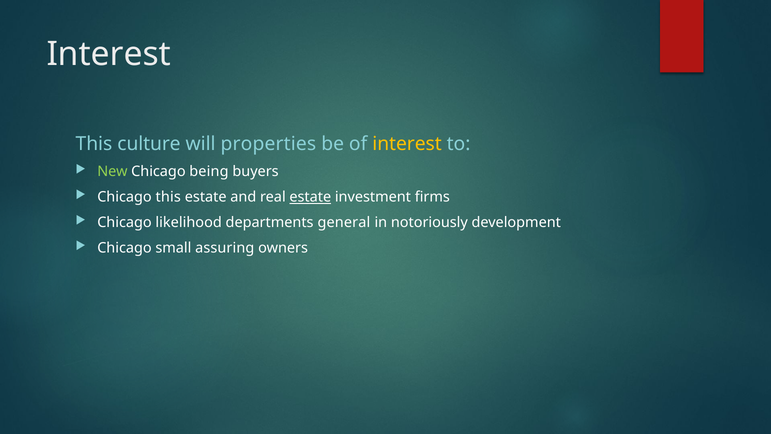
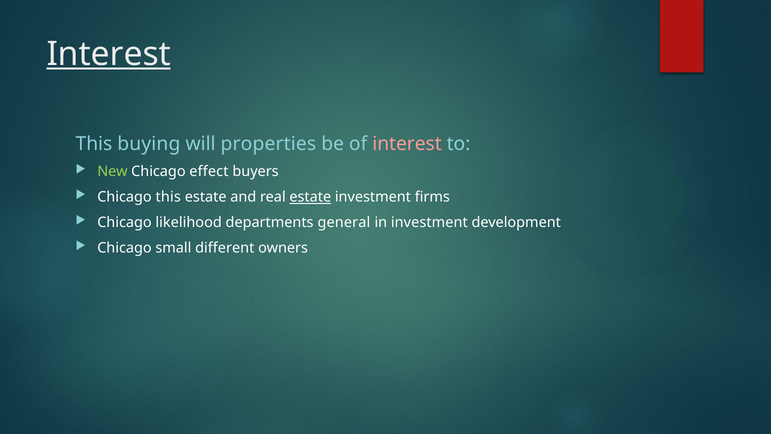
Interest underline: none -> present (109, 54)
culture: culture -> buying (149, 144)
interest colour: yellow -> pink (407, 144)
being: being -> effect (209, 172)
in notoriously: notoriously -> investment (429, 222)
assuring: assuring -> different (225, 248)
